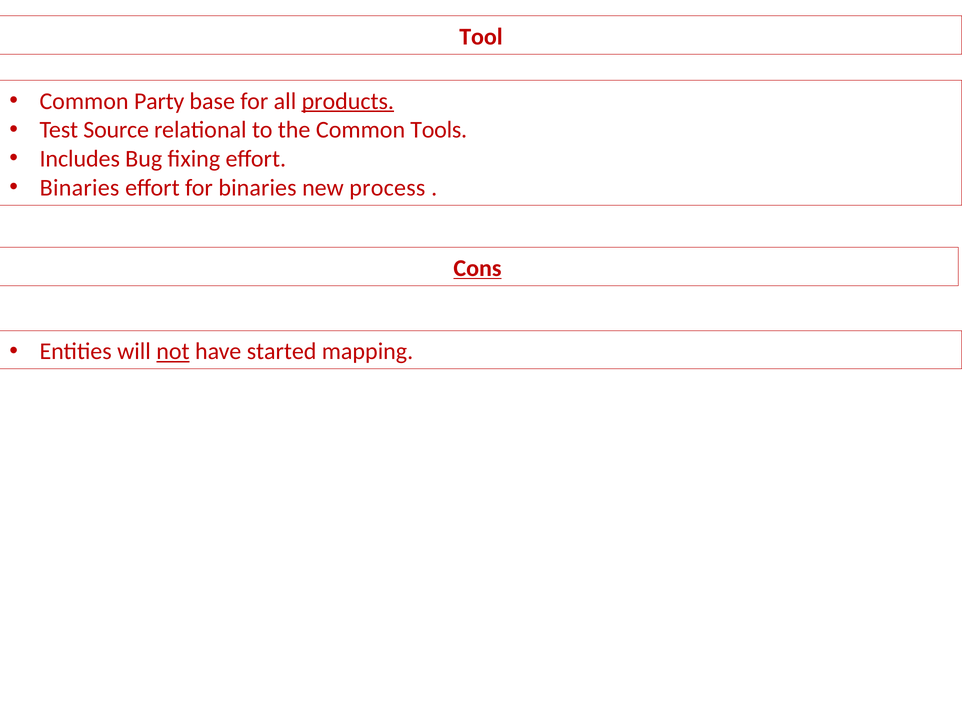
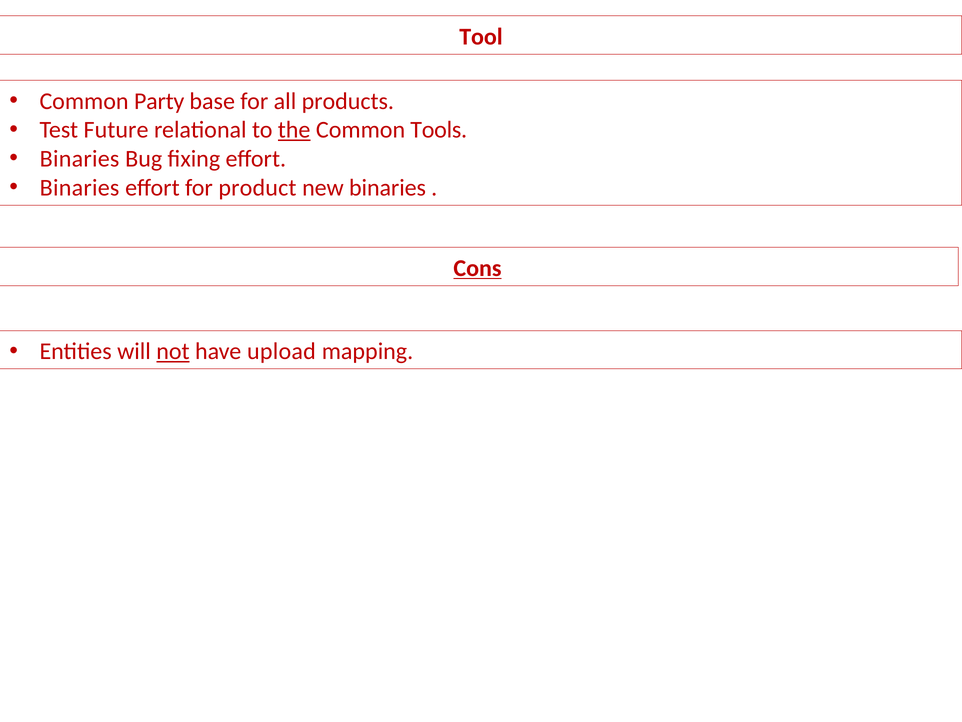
products underline: present -> none (348, 101)
Source: Source -> Future (116, 130)
the underline: none -> present (294, 130)
Includes: Includes -> Binaries (80, 159)
for binaries: binaries -> product (257, 188)
new process: process -> binaries (388, 188)
started: started -> upload (281, 351)
